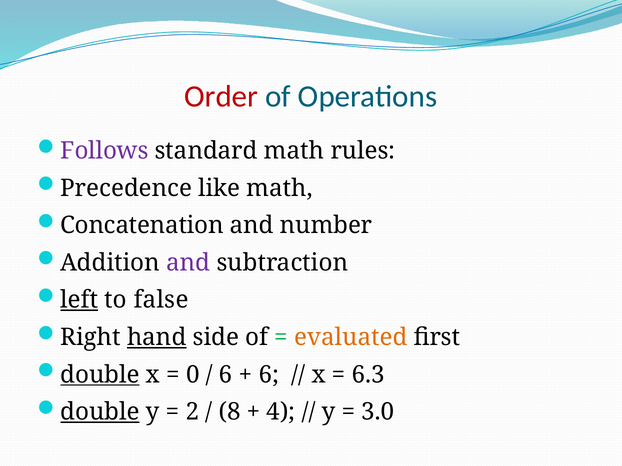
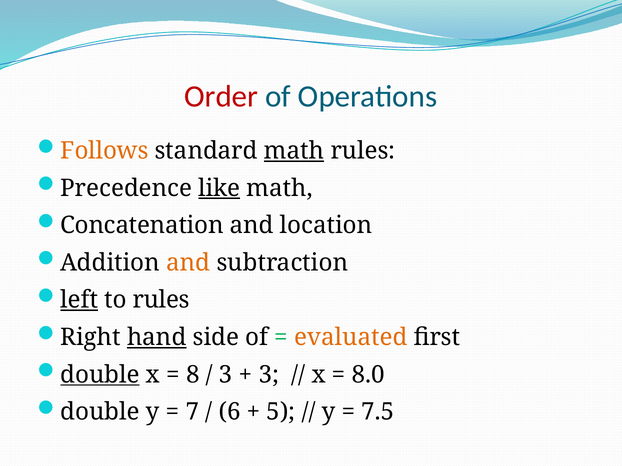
Follows colour: purple -> orange (104, 151)
math underline: none -> present (294, 151)
like underline: none -> present (219, 188)
number: number -> location (326, 226)
and colour: purple -> orange (188, 263)
to false: false -> rules (161, 300)
0: 0 -> 8 (193, 375)
6: 6 -> 3 (226, 375)
6: 6 -> 3 (269, 375)
6.3: 6.3 -> 8.0 (368, 375)
double underline: present -> none (100, 412)
2: 2 -> 7 (192, 412)
8: 8 -> 6 (230, 412)
4: 4 -> 5 (281, 412)
3.0: 3.0 -> 7.5 (378, 412)
